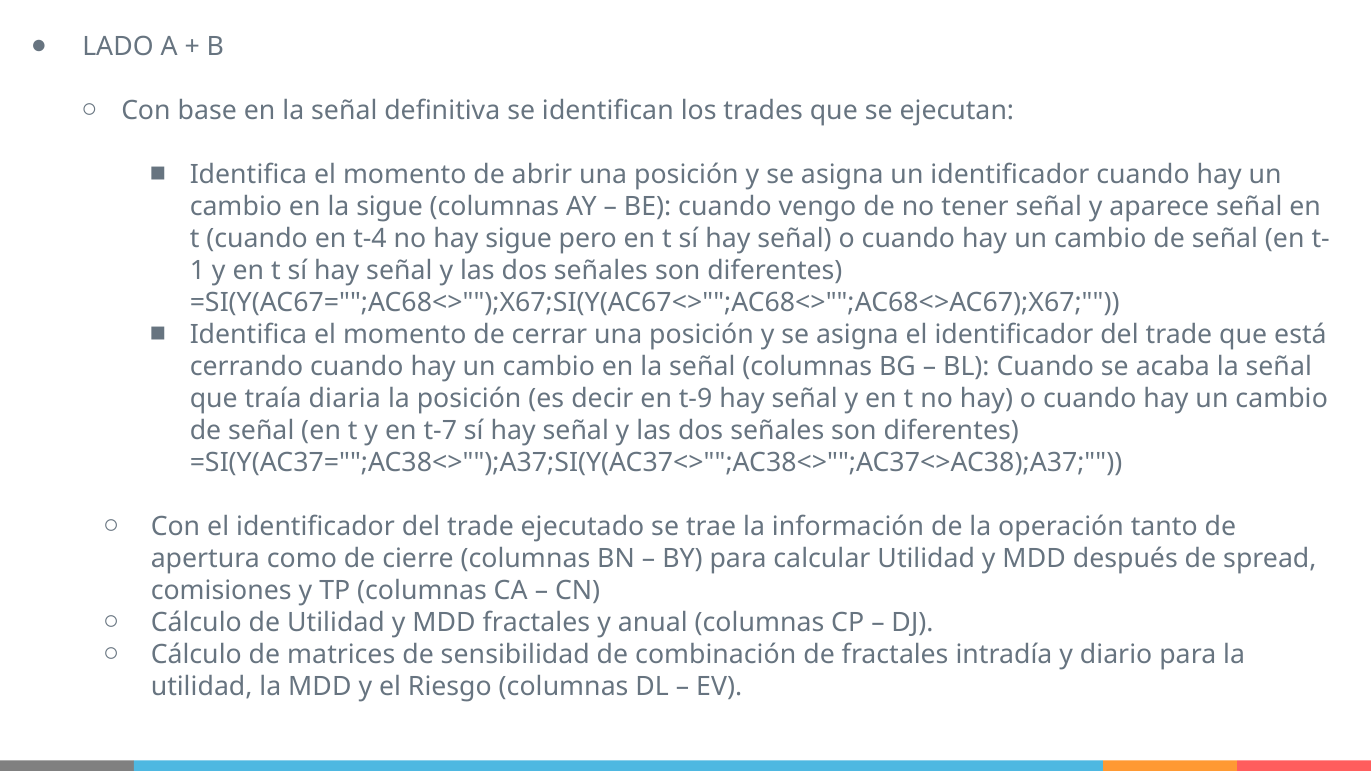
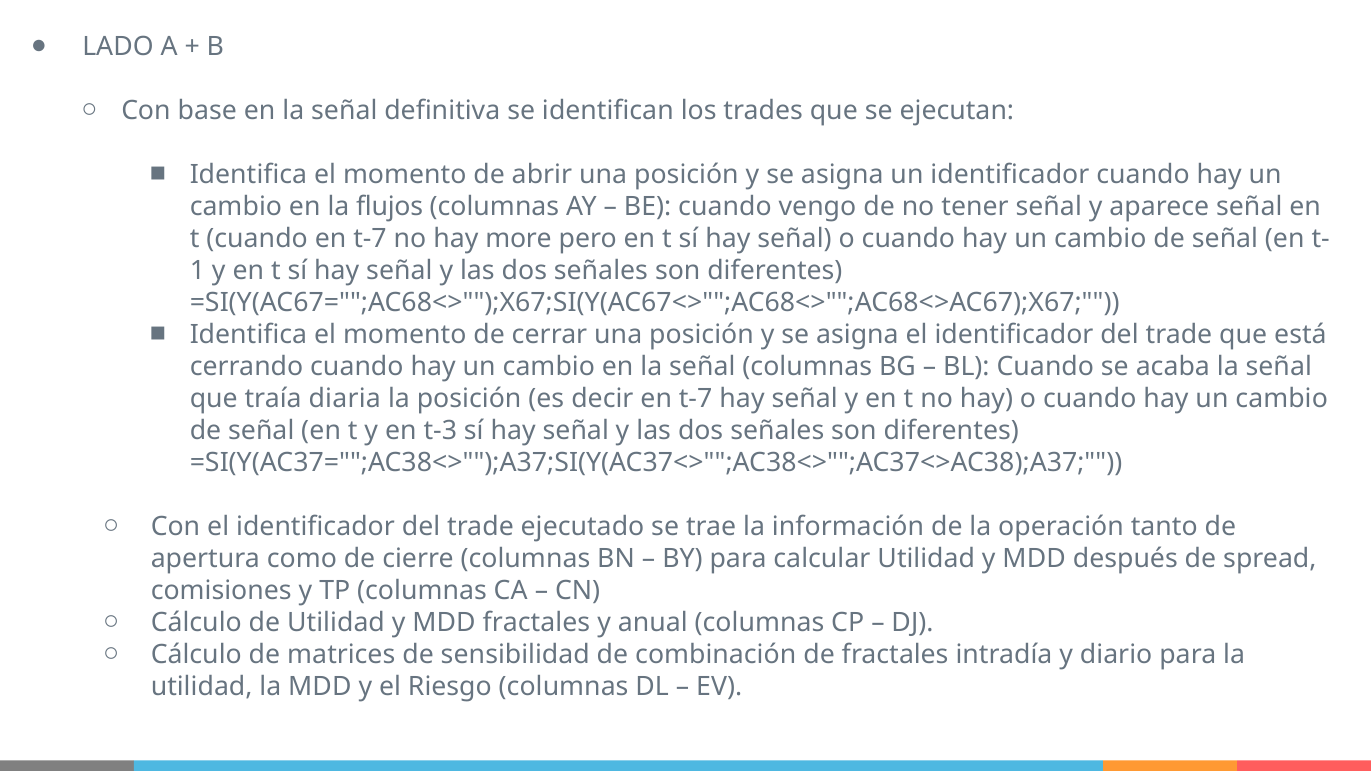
la sigue: sigue -> flujos (390, 206)
cuando en t-4: t-4 -> t-7 (370, 238)
hay sigue: sigue -> more (519, 238)
decir en t-9: t-9 -> t-7 (696, 398)
t-7: t-7 -> t-3 (440, 430)
